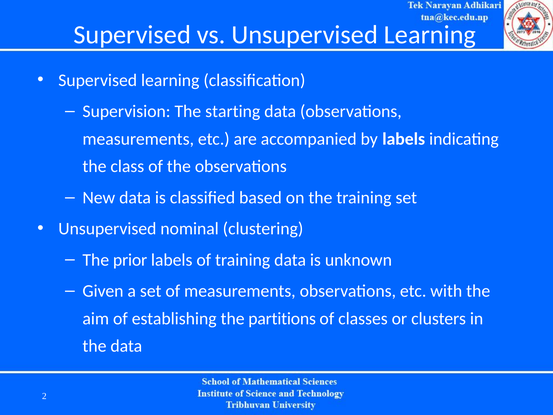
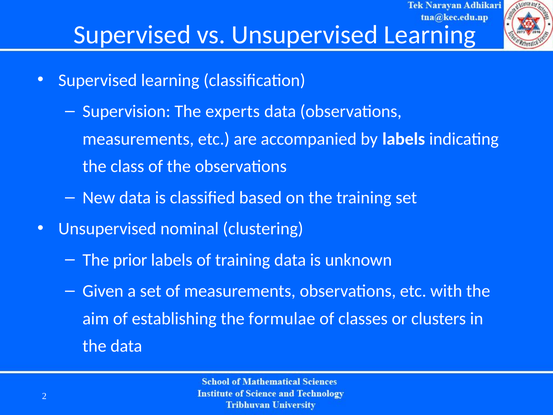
starting: starting -> experts (233, 111)
partitions: partitions -> formulae (282, 318)
